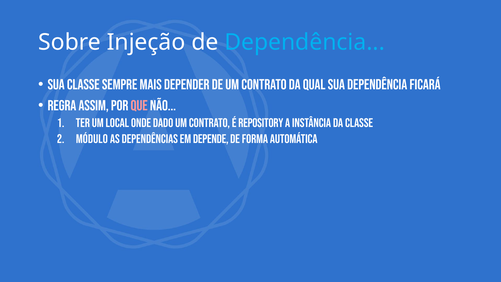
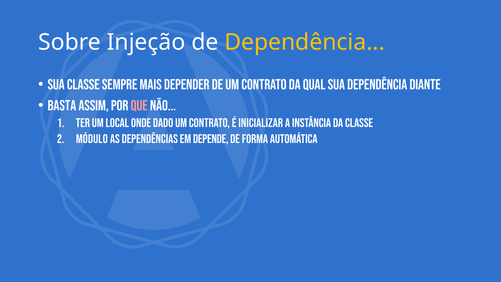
Dependência colour: light blue -> yellow (305, 42)
ficará: ficará -> diante (425, 85)
Regra: Regra -> Basta (62, 106)
repository: repository -> inicializar (261, 123)
